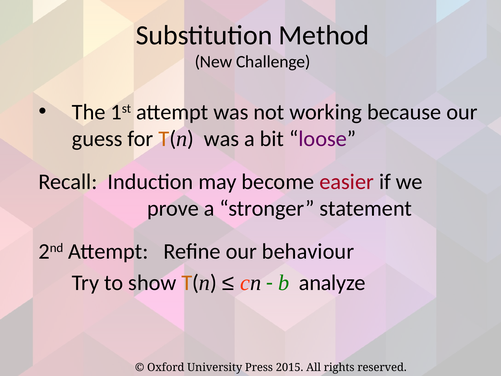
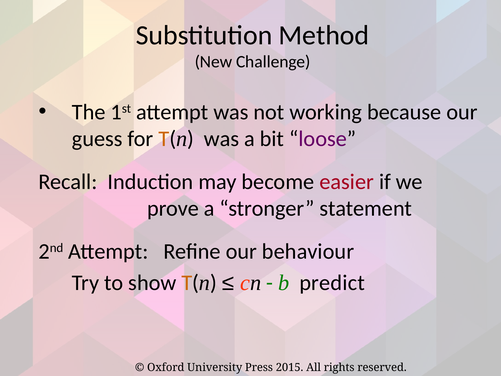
analyze: analyze -> predict (332, 282)
